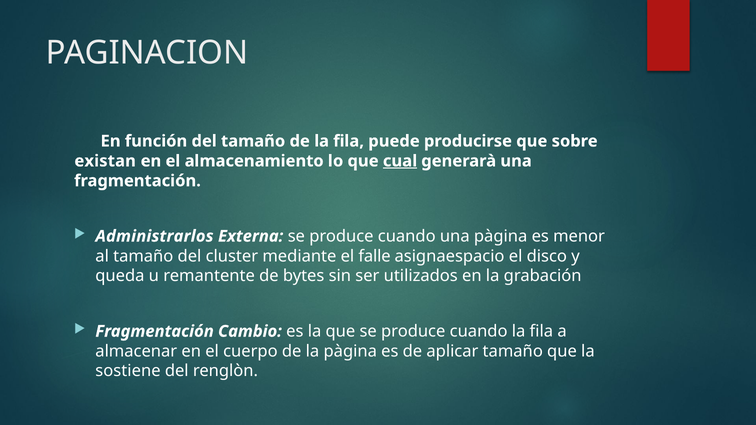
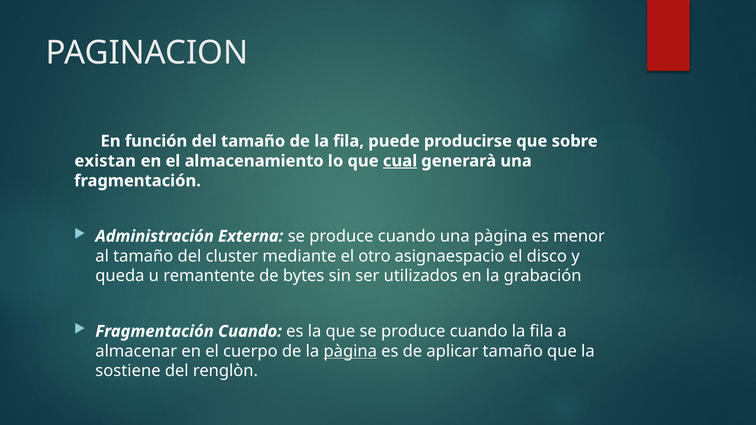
Administrarlos: Administrarlos -> Administración (155, 236)
falle: falle -> otro (375, 256)
Fragmentación Cambio: Cambio -> Cuando (250, 332)
pàgina underline: none -> present (350, 351)
